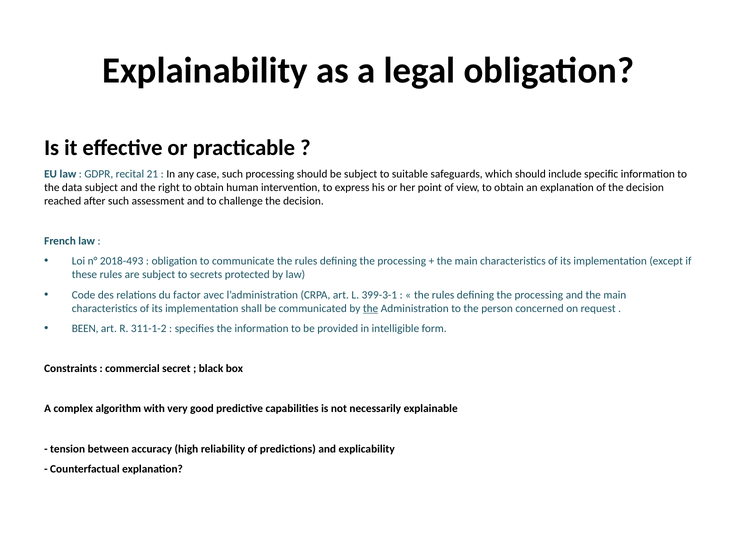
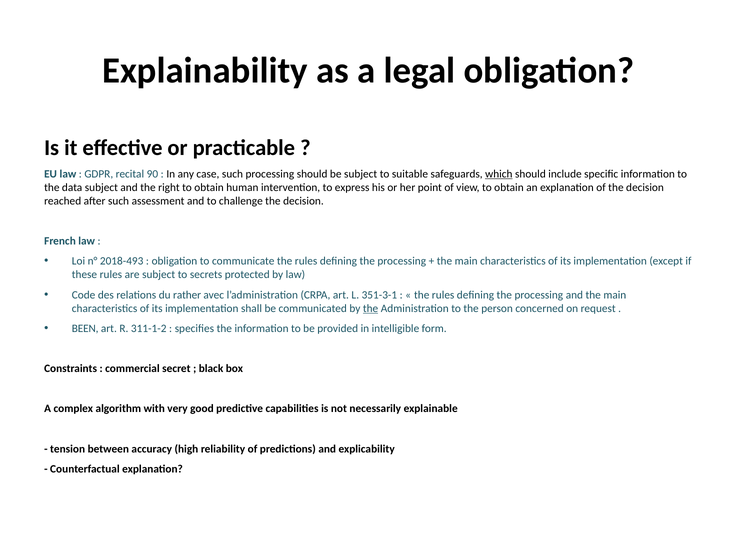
21: 21 -> 90 (152, 174)
which underline: none -> present (499, 174)
factor: factor -> rather (187, 295)
399-3-1: 399-3-1 -> 351-3-1 (379, 295)
